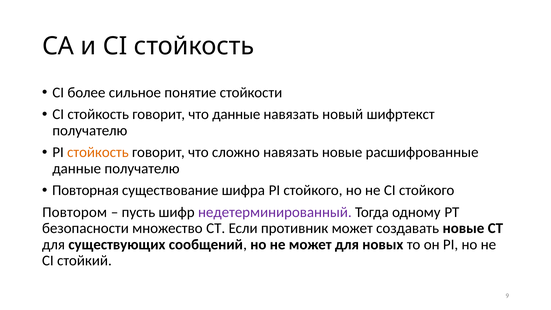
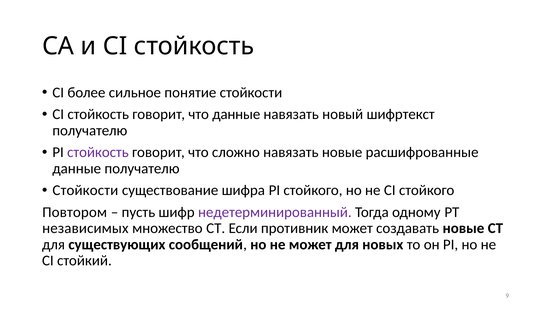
стойкость colour: orange -> purple (98, 152)
Повторная: Повторная -> Стойкости (85, 190)
безопасности: безопасности -> независимых (85, 228)
